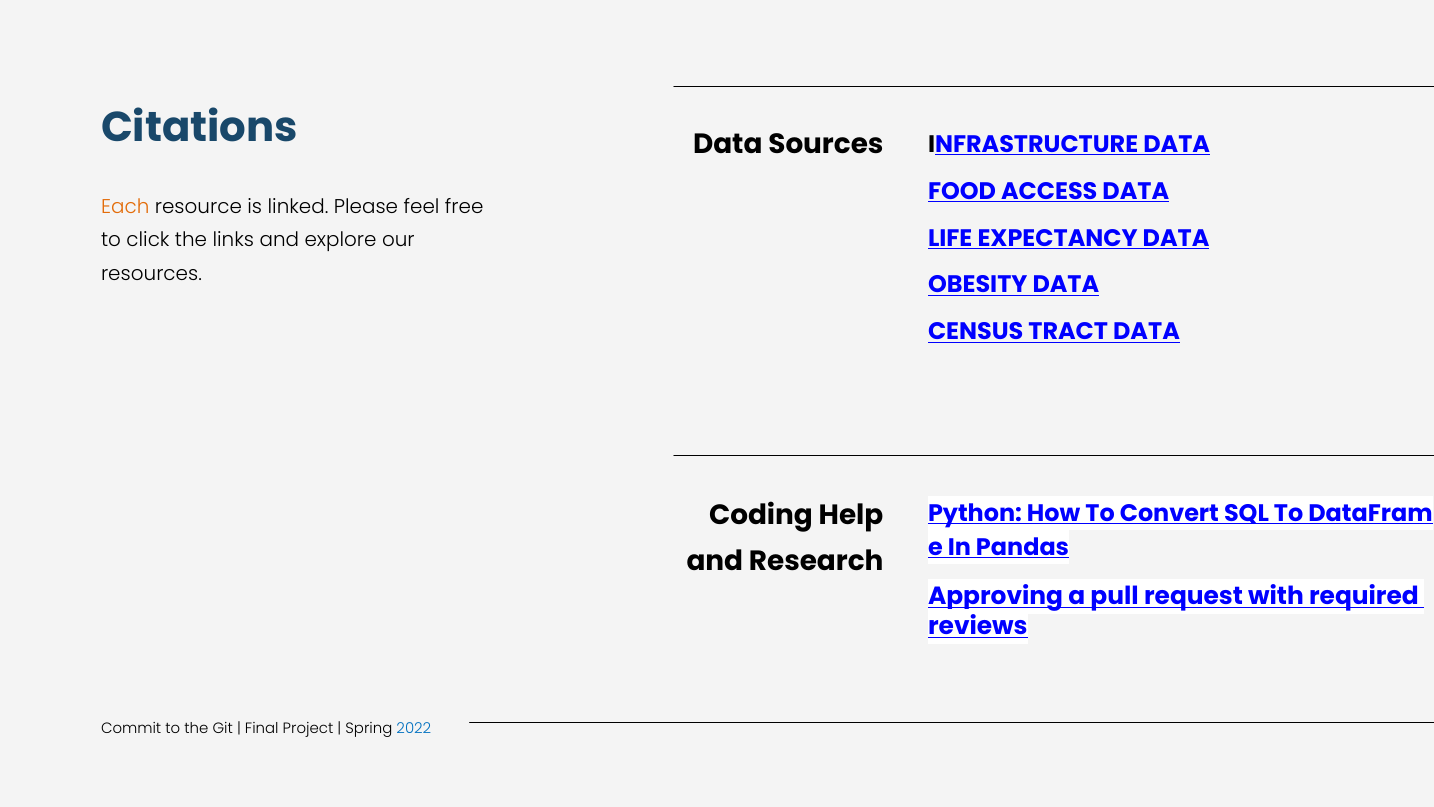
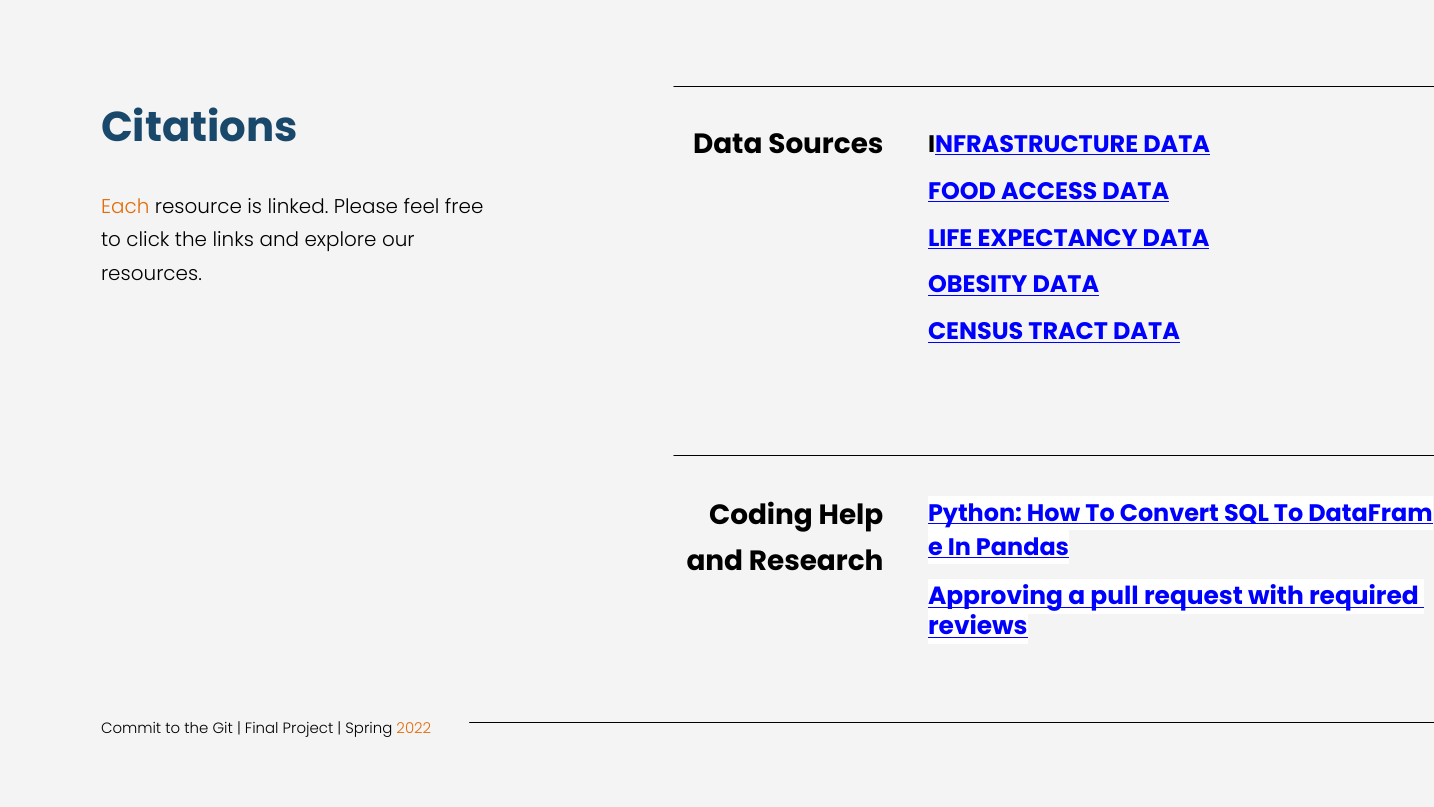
2022 colour: blue -> orange (414, 728)
